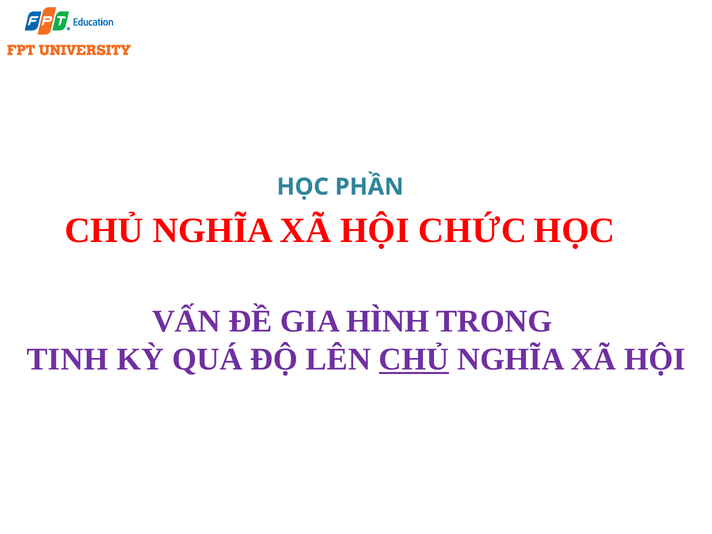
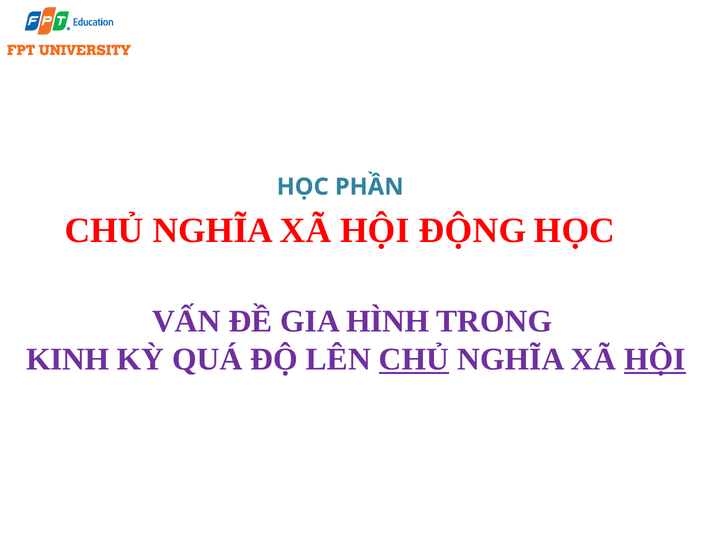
CHỨC: CHỨC -> ĐỘNG (473, 231)
TINH: TINH -> KINH (68, 359)
HỘI underline: none -> present (655, 359)
